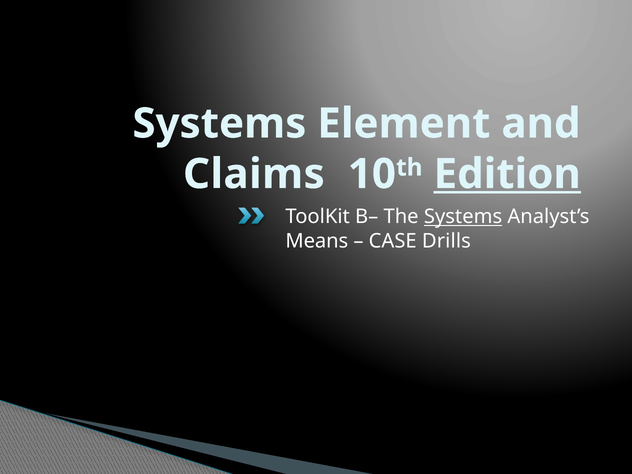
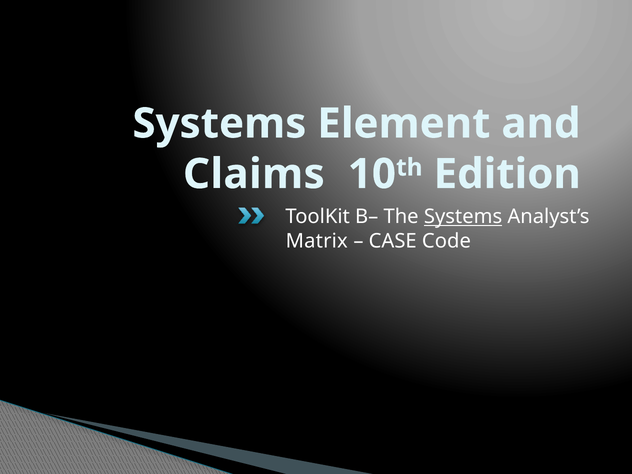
Edition underline: present -> none (507, 174)
Means: Means -> Matrix (317, 241)
Drills: Drills -> Code (446, 241)
